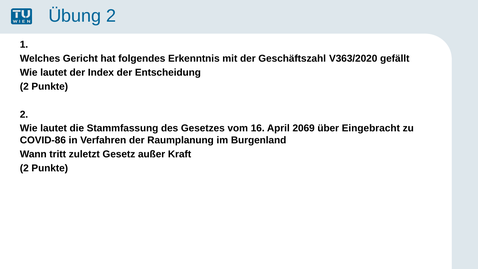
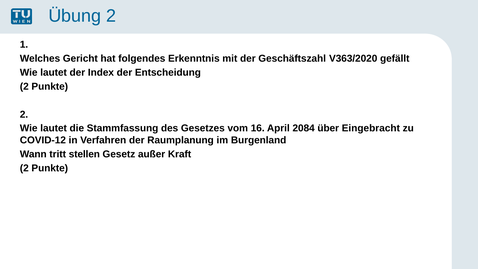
2069: 2069 -> 2084 (304, 128)
COVID-86: COVID-86 -> COVID-12 (43, 140)
zuletzt: zuletzt -> stellen (84, 154)
